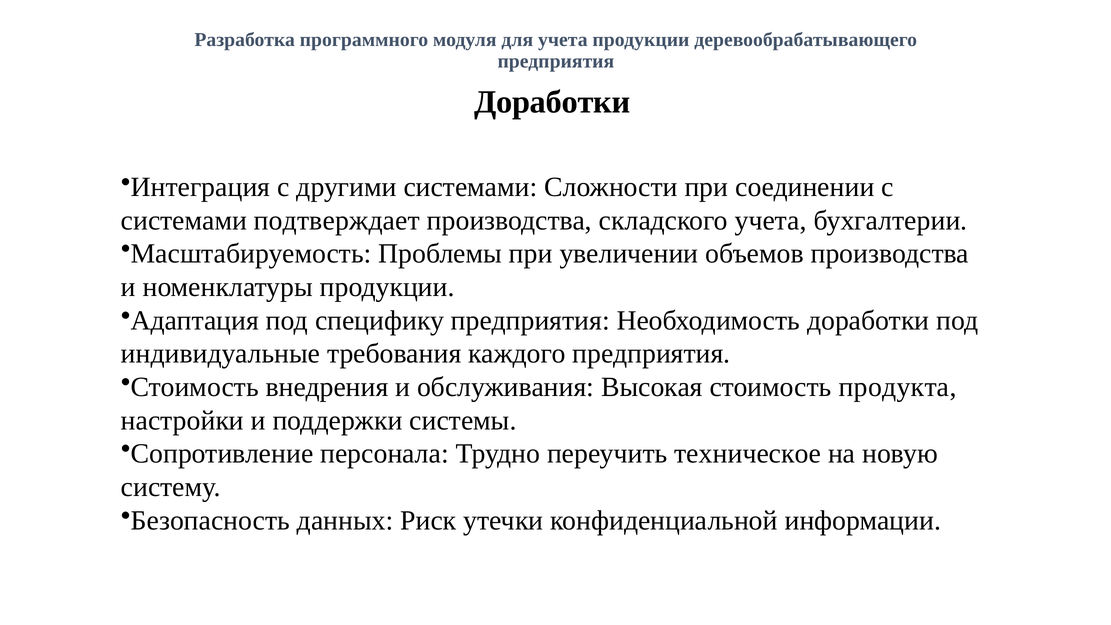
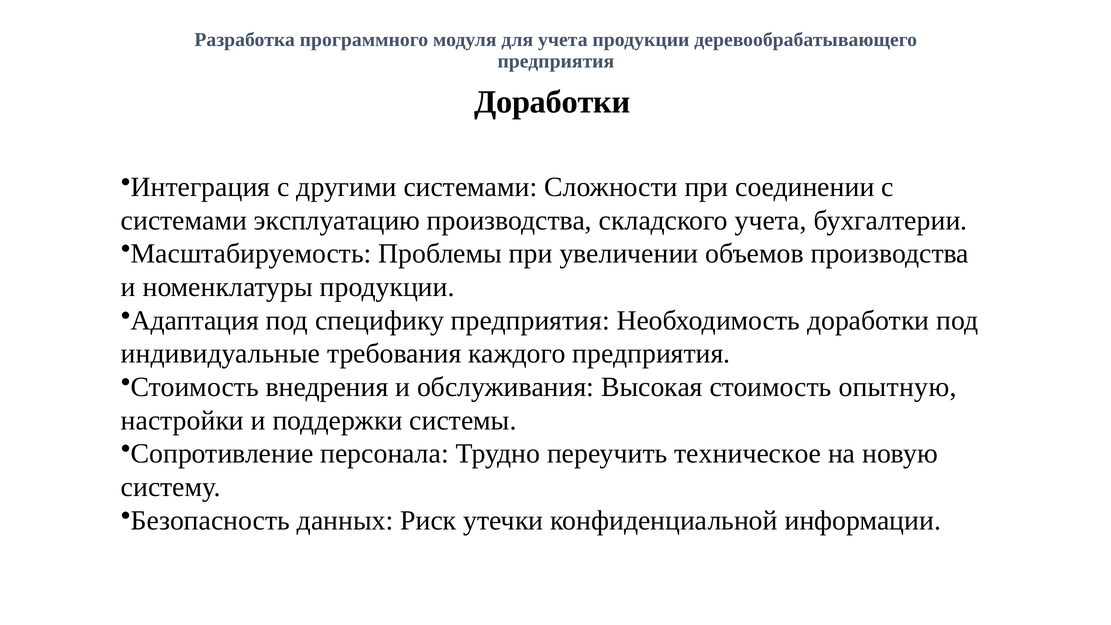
подтверждает: подтверждает -> эксплуатацию (337, 220)
продукта: продукта -> опытную (898, 387)
